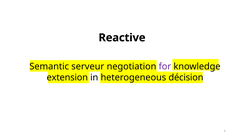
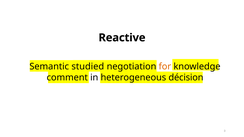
serveur: serveur -> studied (88, 67)
for colour: purple -> orange (165, 67)
extension: extension -> comment (67, 78)
